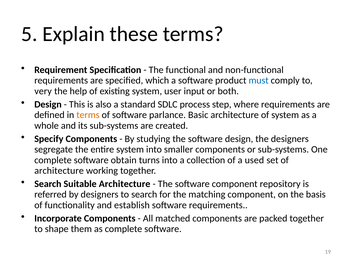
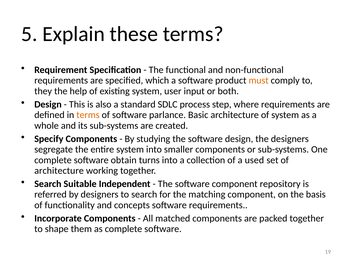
must colour: blue -> orange (259, 80)
very: very -> they (43, 91)
Suitable Architecture: Architecture -> Independent (125, 184)
establish: establish -> concepts (132, 205)
